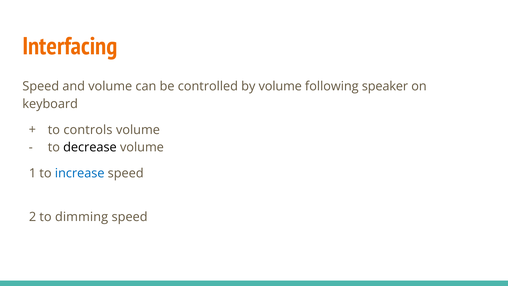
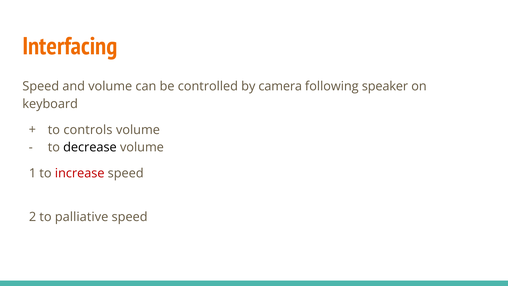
by volume: volume -> camera (280, 86)
increase colour: blue -> red (80, 173)
dimming: dimming -> palliative (82, 217)
